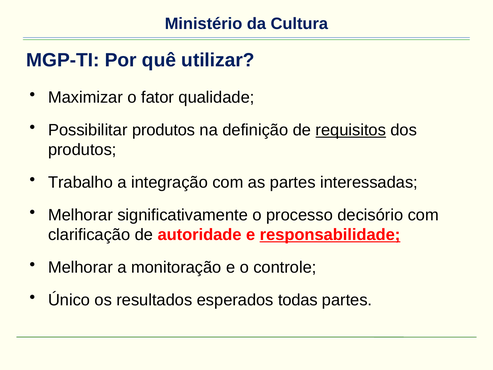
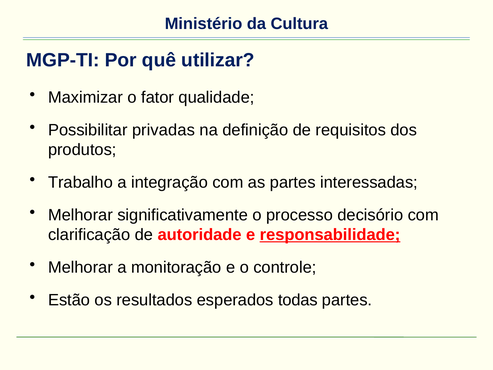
Possibilitar produtos: produtos -> privadas (163, 130)
requisitos underline: present -> none (351, 130)
Único: Único -> Estão (69, 300)
